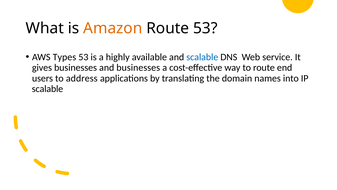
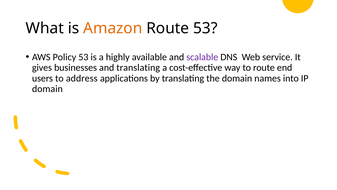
Types: Types -> Policy (64, 57)
scalable colour: blue -> purple (202, 57)
and businesses: businesses -> translating (138, 68)
scalable: scalable -> domain (47, 89)
